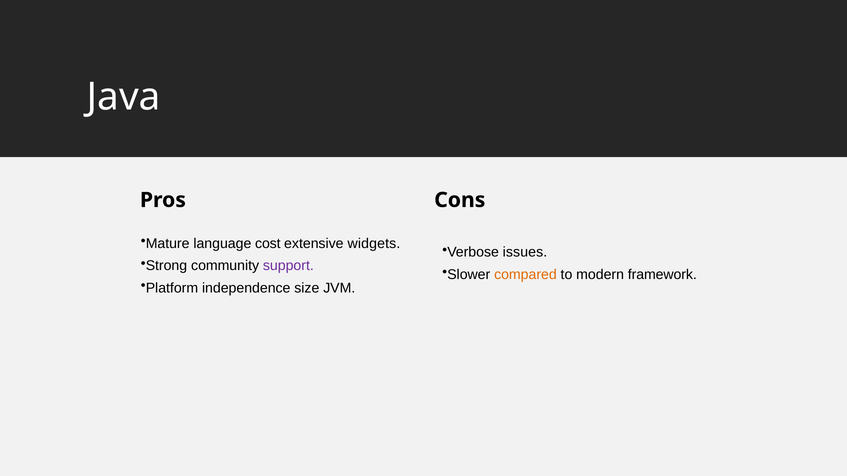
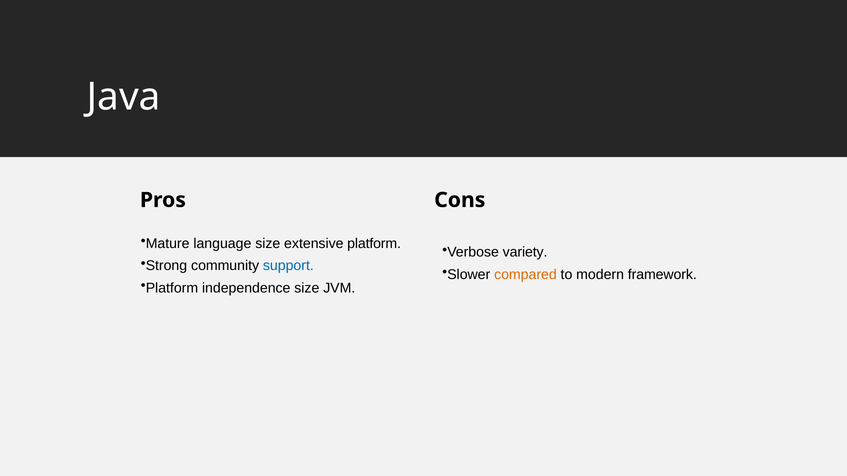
language cost: cost -> size (268, 244)
extensive widgets: widgets -> platform (374, 244)
issues: issues -> variety (525, 253)
support colour: purple -> blue (288, 266)
